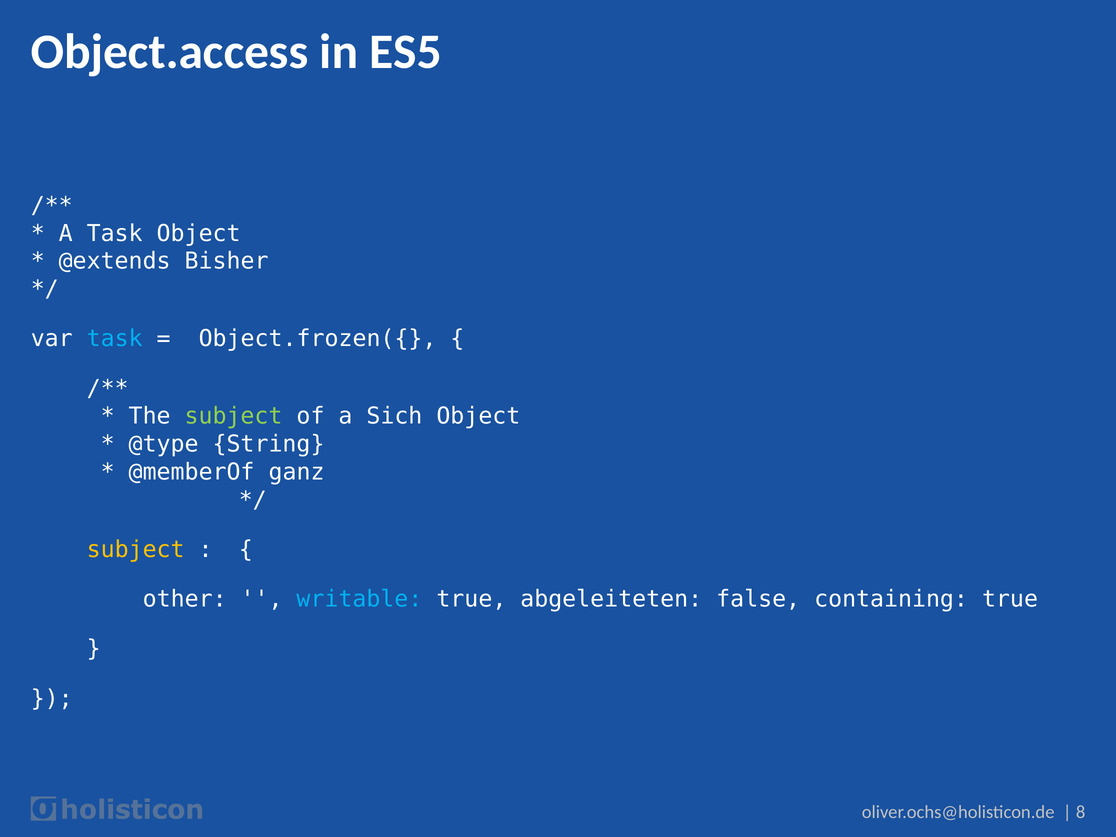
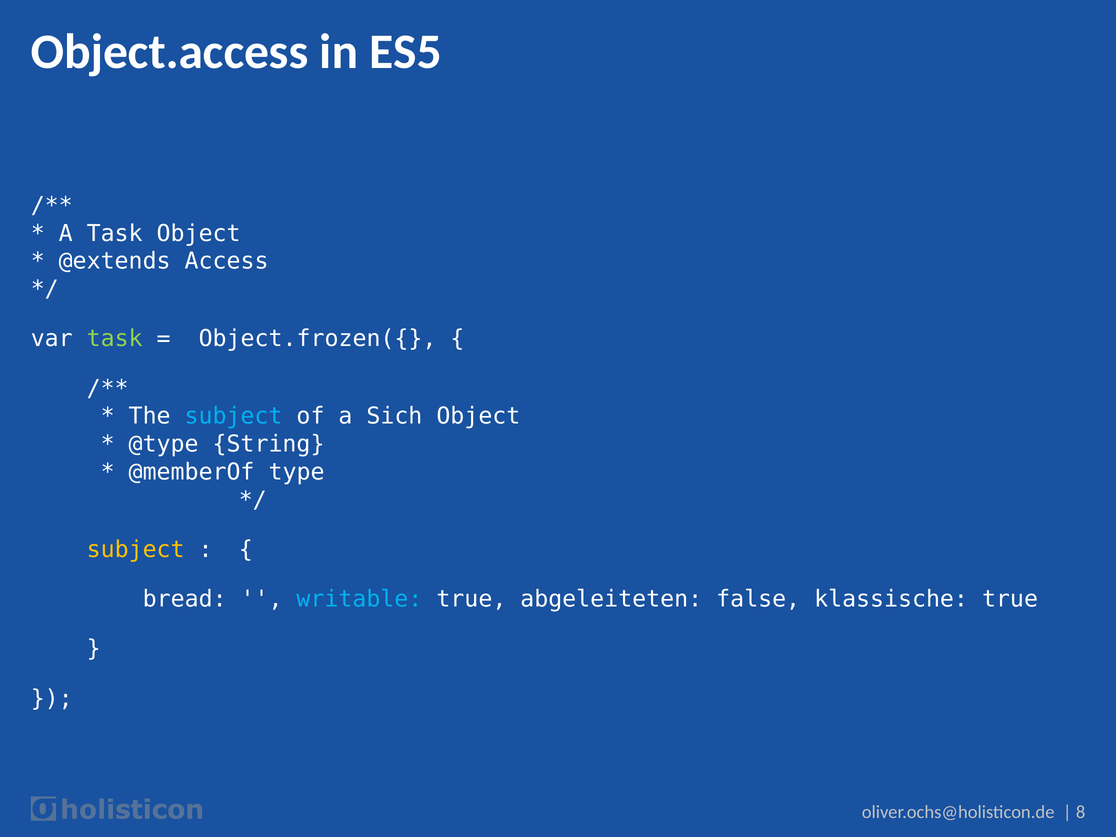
Bisher: Bisher -> Access (227, 261)
task colour: light blue -> light green (115, 339)
subject colour: light green -> light blue (233, 416)
ganz: ganz -> type (297, 472)
other: other -> bread (185, 599)
containing: containing -> klassische (891, 599)
